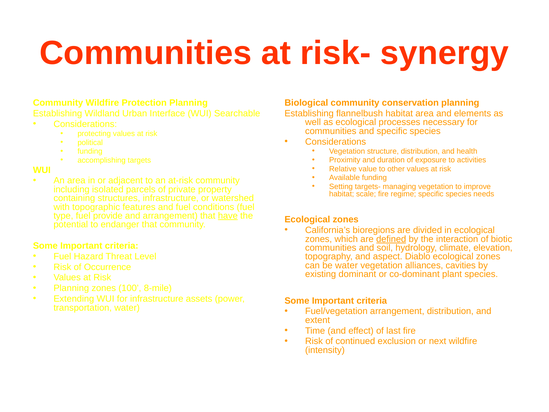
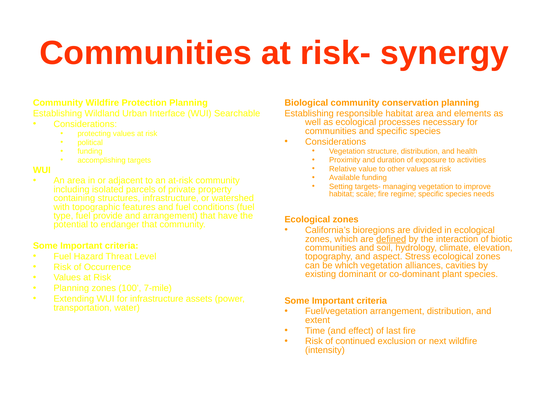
flannelbush: flannelbush -> responsible (360, 113)
have underline: present -> none (228, 216)
Diablo: Diablo -> Stress (418, 256)
be water: water -> which (347, 265)
8-mile: 8-mile -> 7-mile (158, 288)
